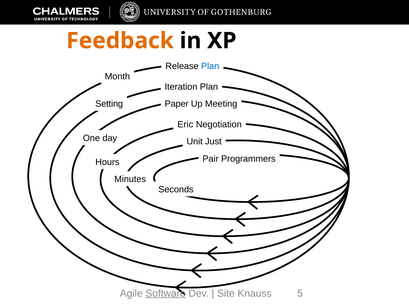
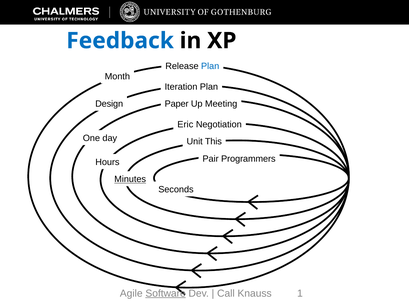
Feedback colour: orange -> blue (120, 41)
Setting: Setting -> Design (109, 104)
Just: Just -> This (213, 142)
Minutes underline: none -> present (130, 179)
Site: Site -> Call (226, 293)
5: 5 -> 1 (300, 293)
